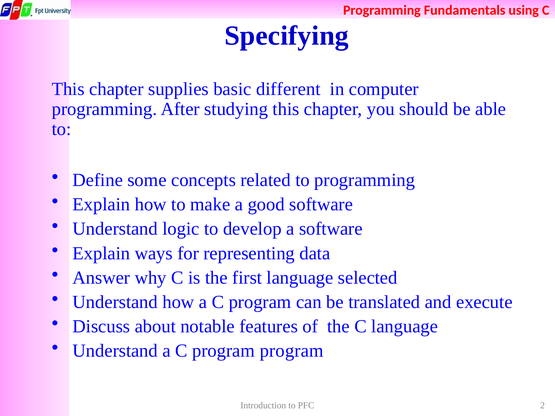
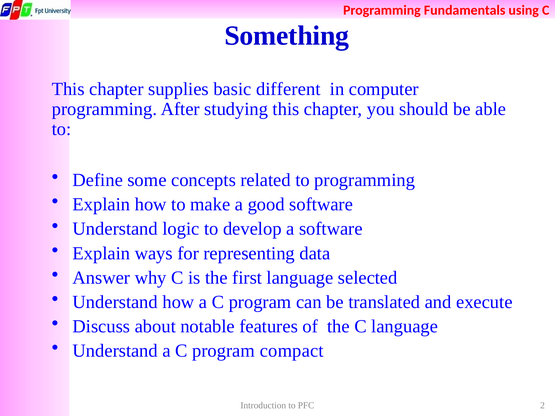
Specifying: Specifying -> Something (287, 36)
program program: program -> compact (292, 351)
